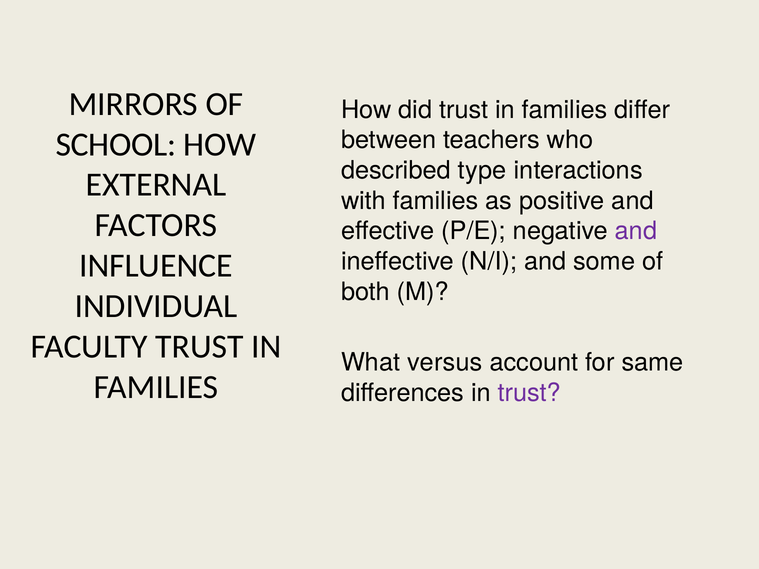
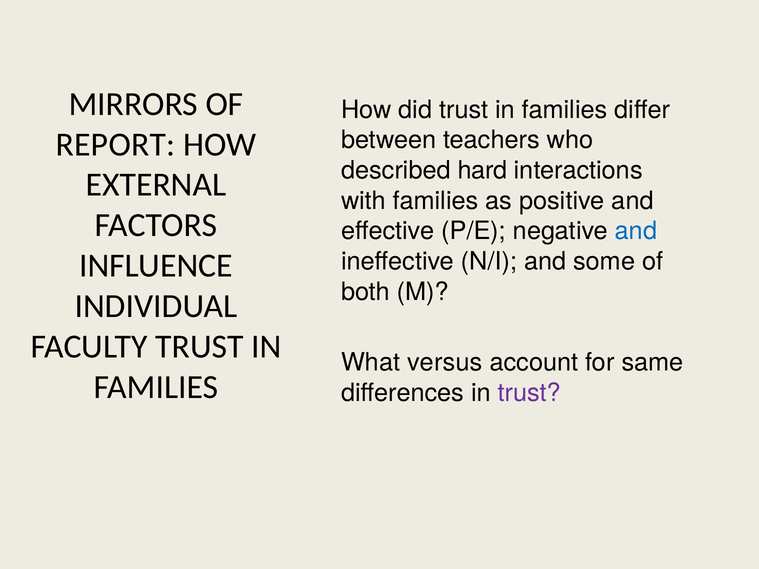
SCHOOL: SCHOOL -> REPORT (116, 144)
type: type -> hard (482, 170)
and colour: purple -> blue (636, 231)
